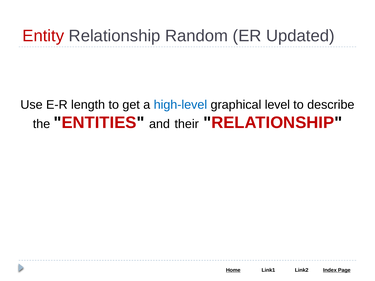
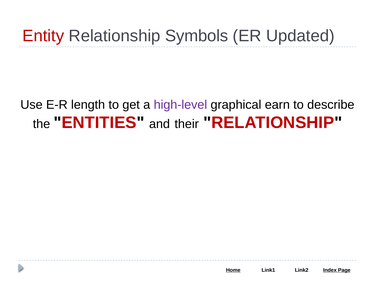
Random: Random -> Symbols (197, 36)
high-level colour: blue -> purple (180, 105)
level: level -> earn (277, 105)
